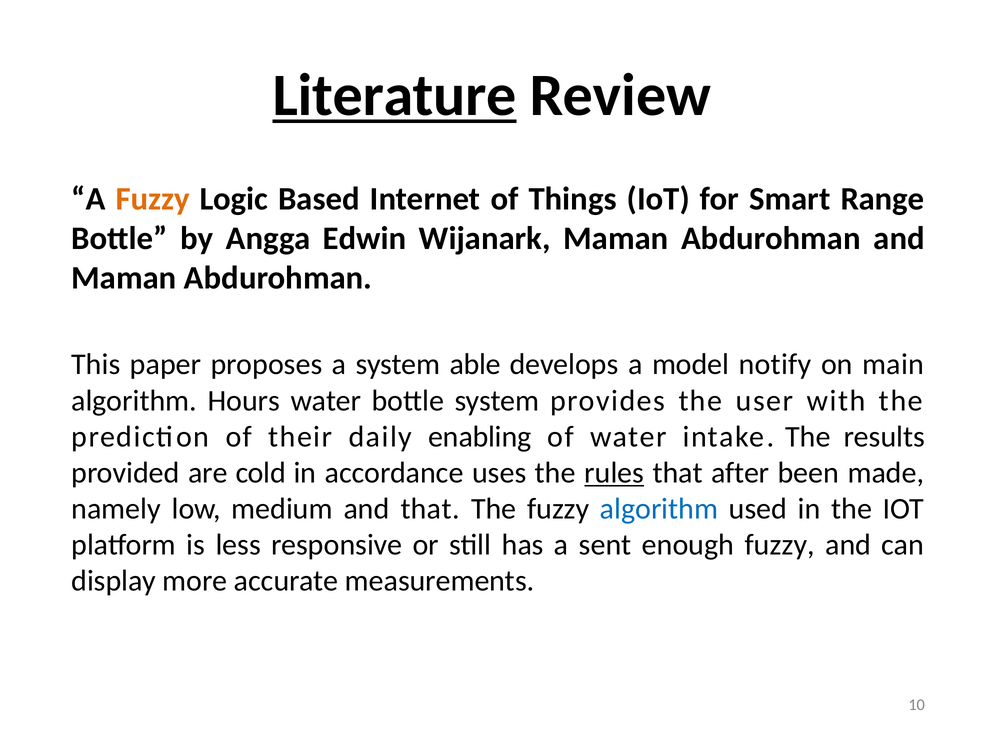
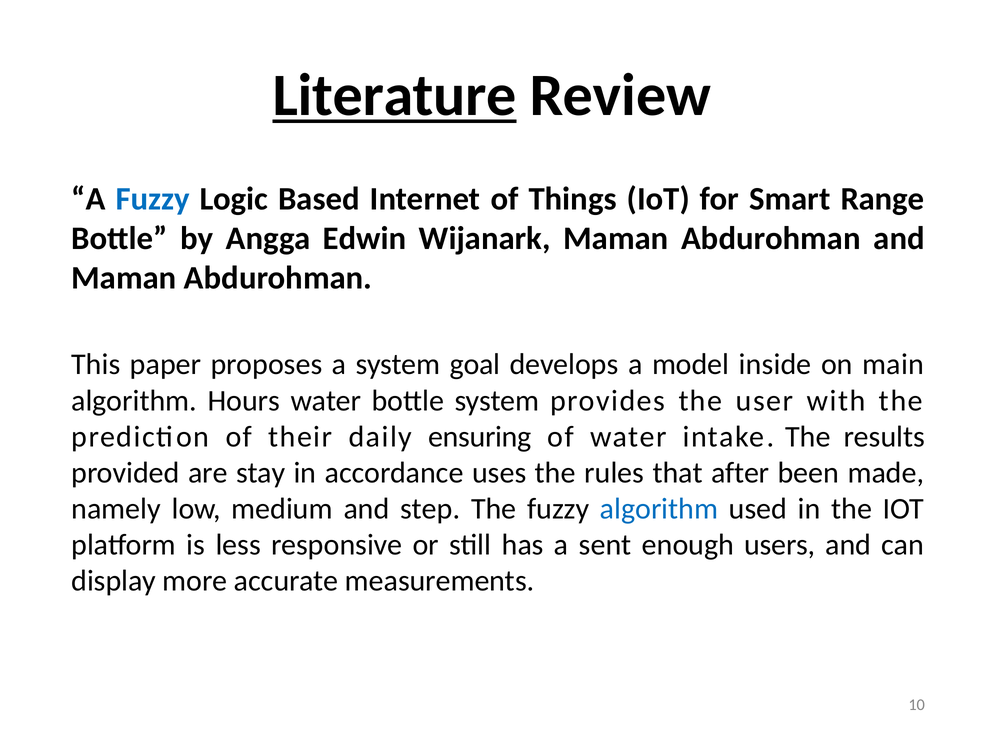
Fuzzy colour: orange -> blue (153, 199)
able: able -> goal (475, 365)
notify: notify -> inside (775, 365)
enabling: enabling -> ensuring (480, 437)
cold: cold -> stay (261, 473)
rules underline: present -> none (614, 473)
and that: that -> step (430, 509)
enough fuzzy: fuzzy -> users (780, 545)
